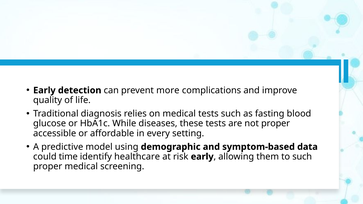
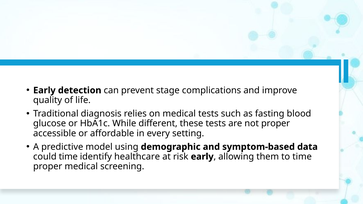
more: more -> stage (168, 90)
diseases: diseases -> different (158, 124)
to such: such -> time (302, 157)
